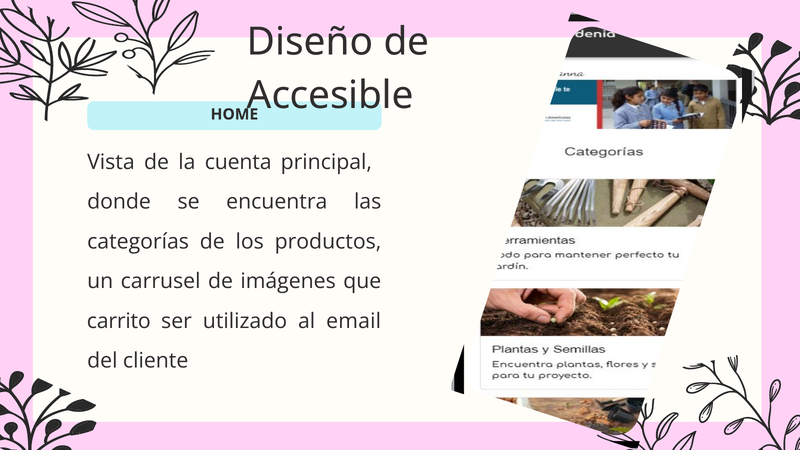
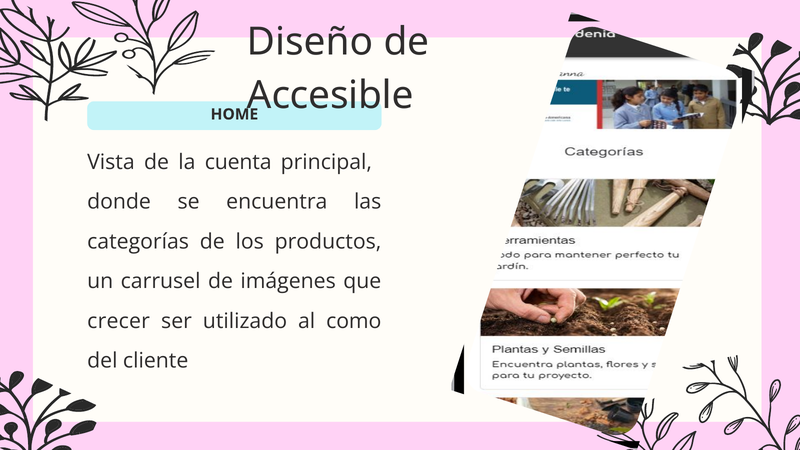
carrito: carrito -> crecer (119, 321)
email: email -> como (354, 321)
